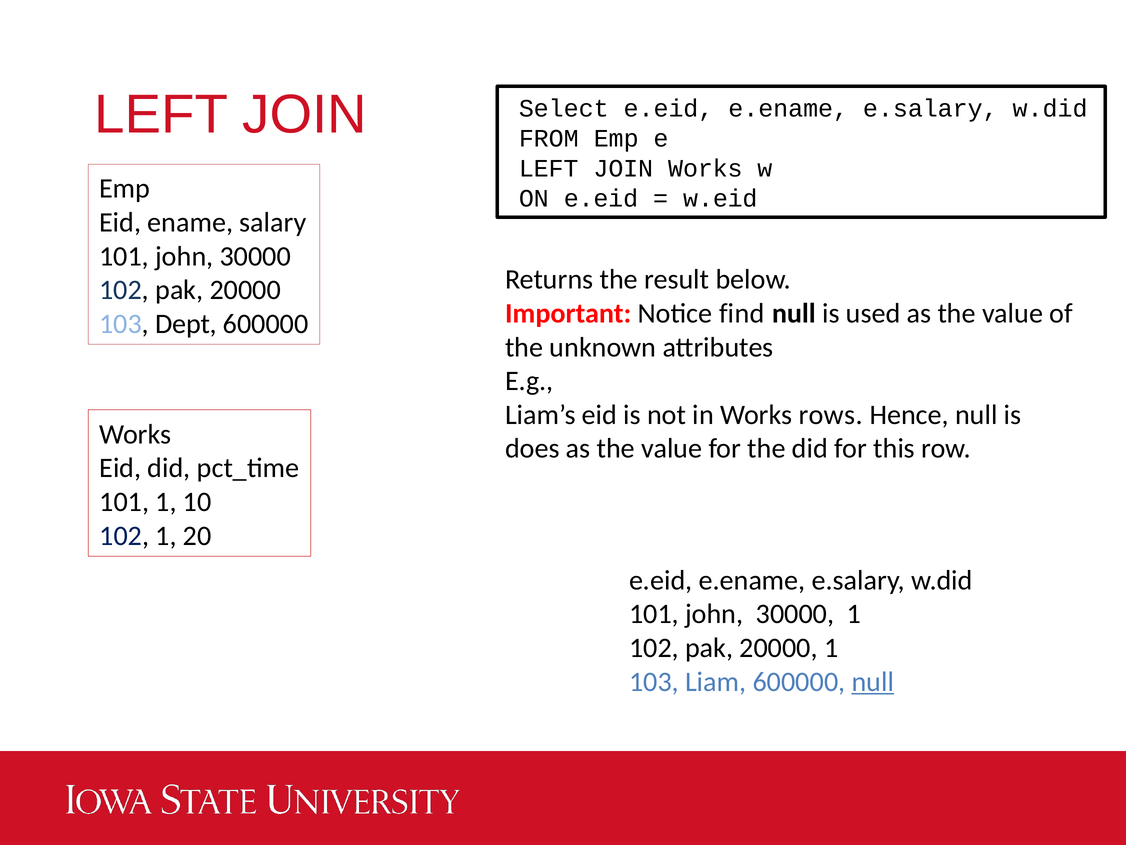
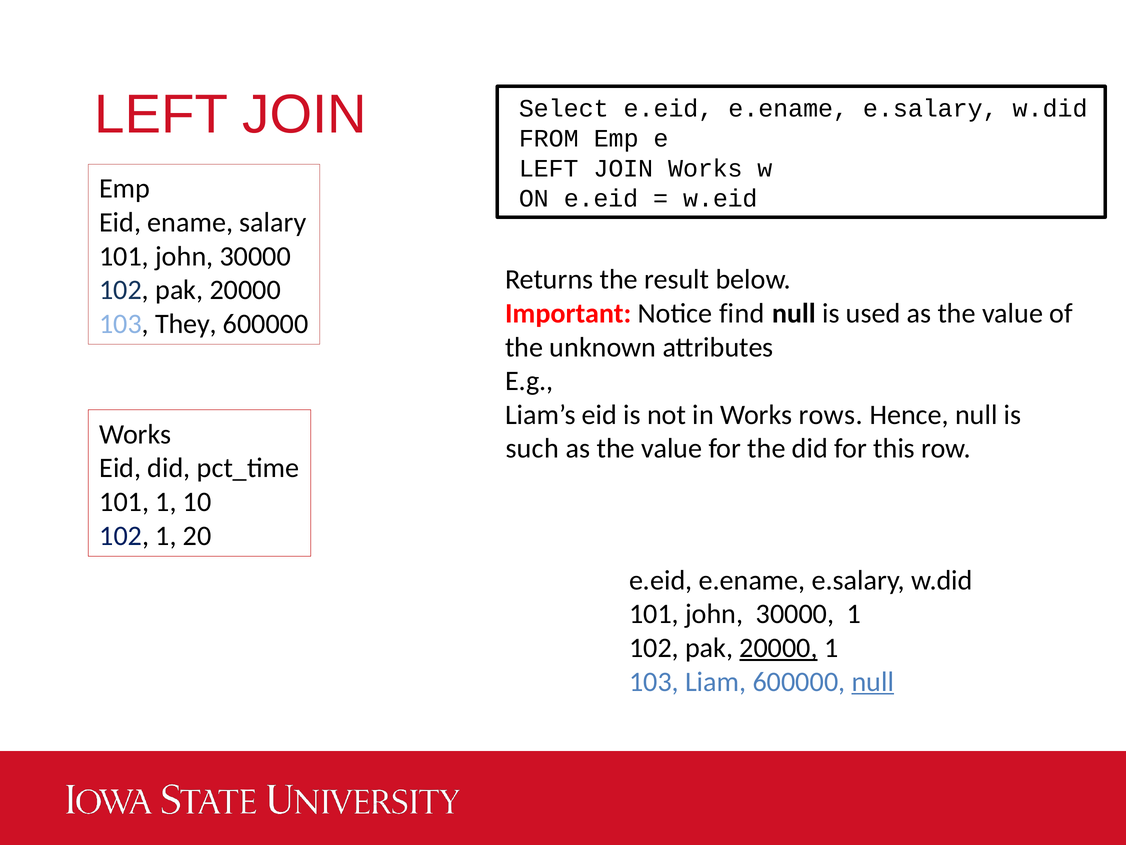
Dept: Dept -> They (186, 324)
does: does -> such (532, 448)
20000 underline: none -> present (779, 648)
